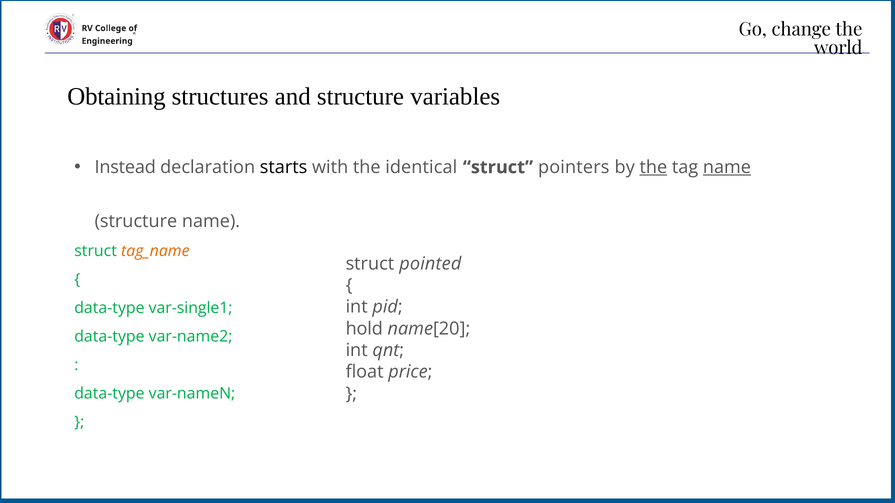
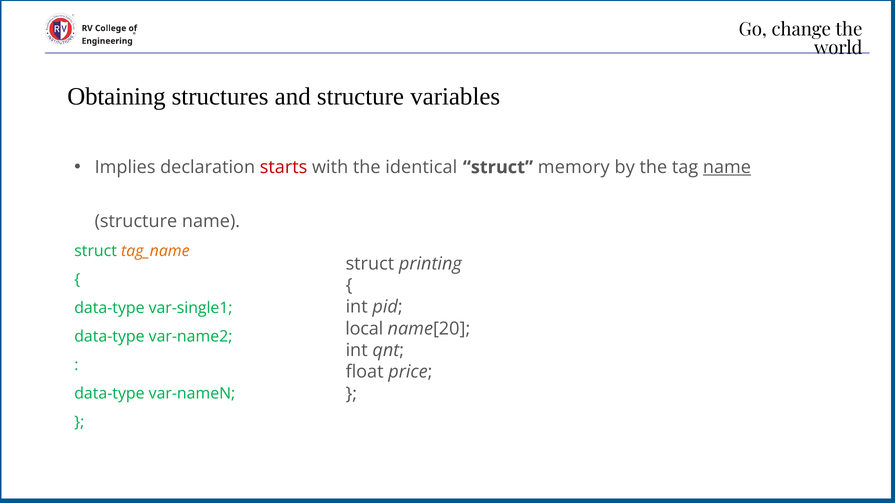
Instead: Instead -> Implies (125, 167)
starts colour: black -> red (284, 167)
pointers: pointers -> memory (574, 167)
the underline: present -> none (653, 167)
pointed: pointed -> printing (430, 264)
hold: hold -> local (364, 329)
